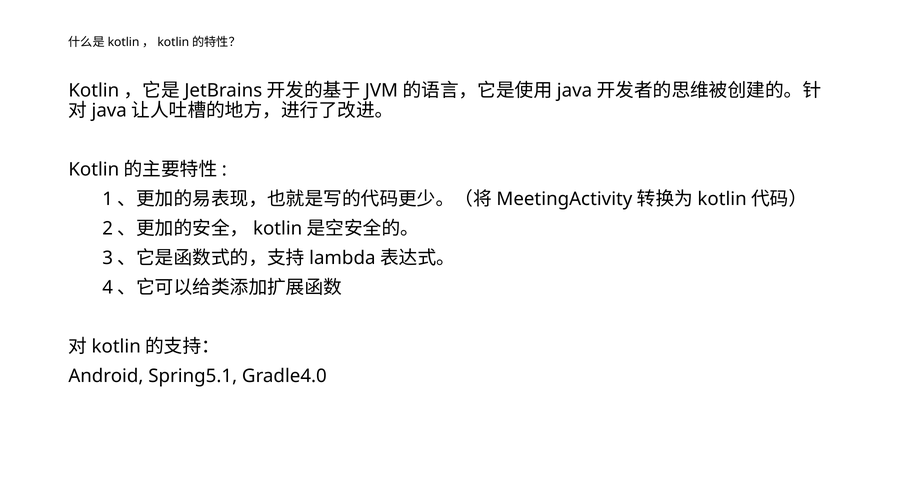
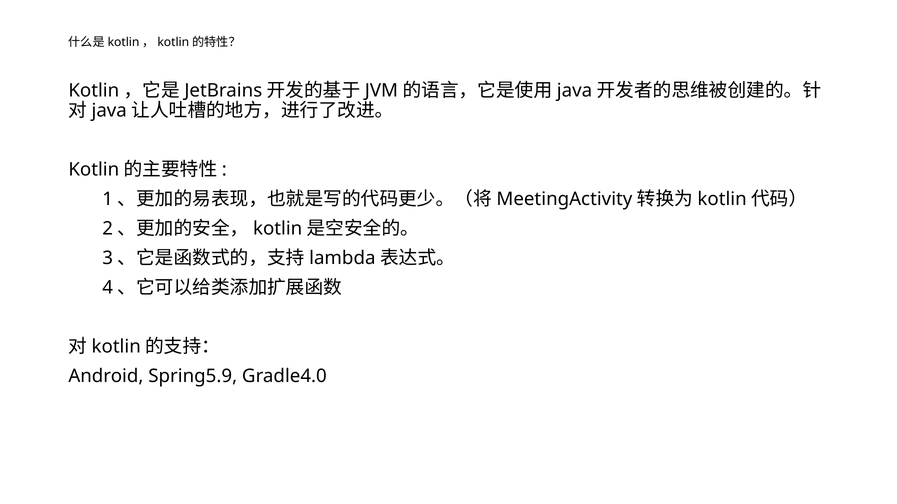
Spring5.1: Spring5.1 -> Spring5.9 (193, 377)
